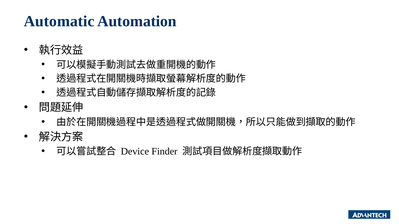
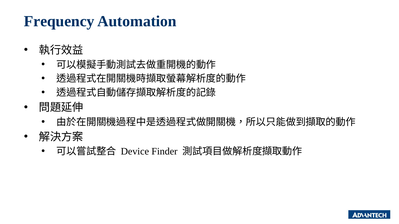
Automatic: Automatic -> Frequency (59, 21)
